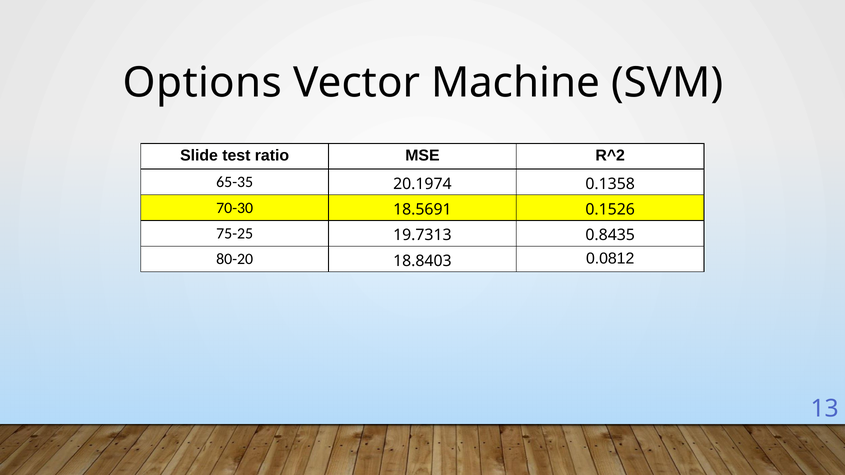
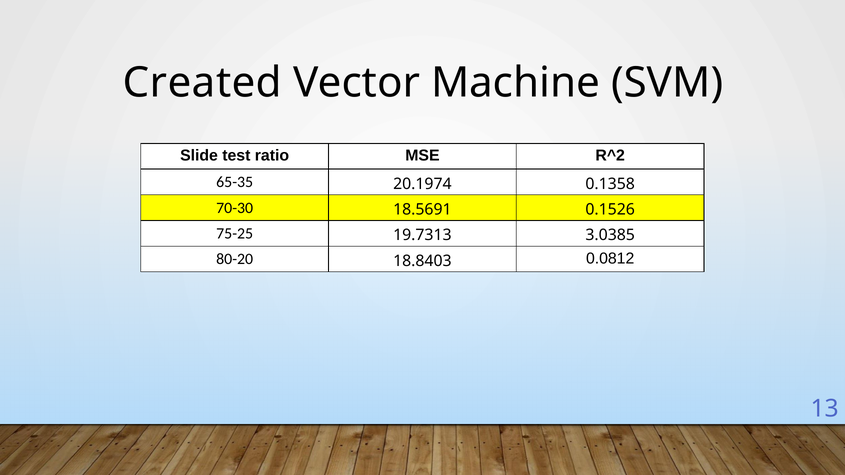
Options: Options -> Created (202, 83)
0.8435: 0.8435 -> 3.0385 (610, 235)
